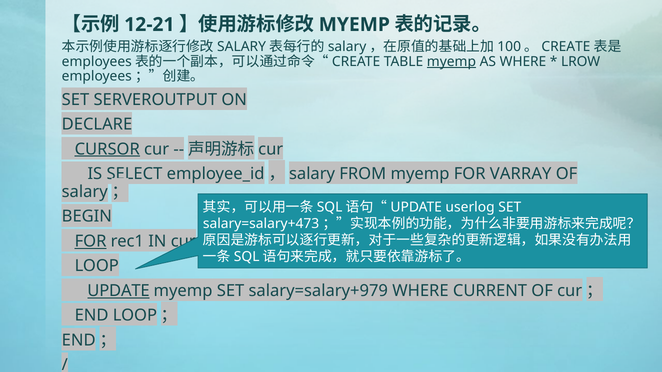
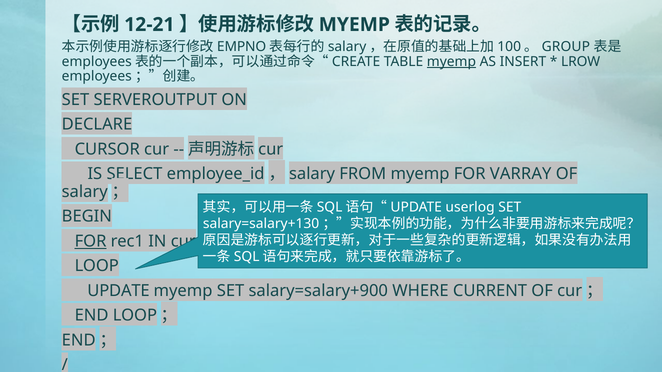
SALARY: SALARY -> EMPNO (242, 47)
CREATE: CREATE -> GROUP (566, 47)
AS WHERE: WHERE -> INSERT (523, 62)
CURSOR underline: present -> none (107, 149)
salary=salary+473: salary=salary+473 -> salary=salary+130 (261, 224)
UPDATE underline: present -> none (119, 291)
salary=salary+979: salary=salary+979 -> salary=salary+900 (318, 291)
